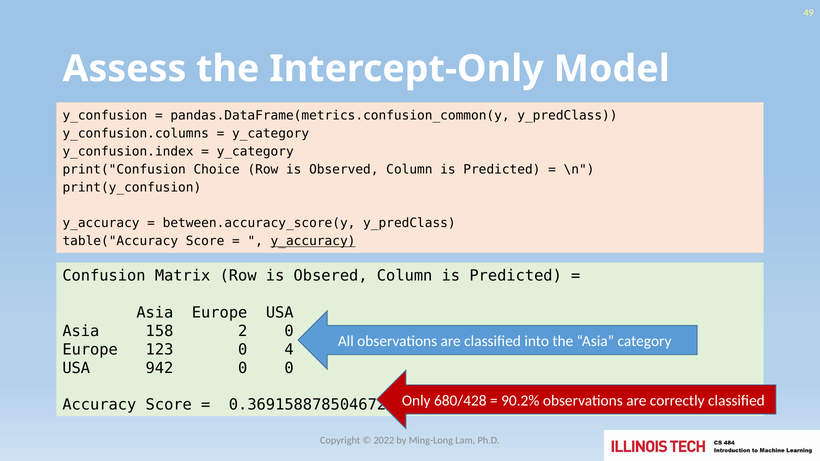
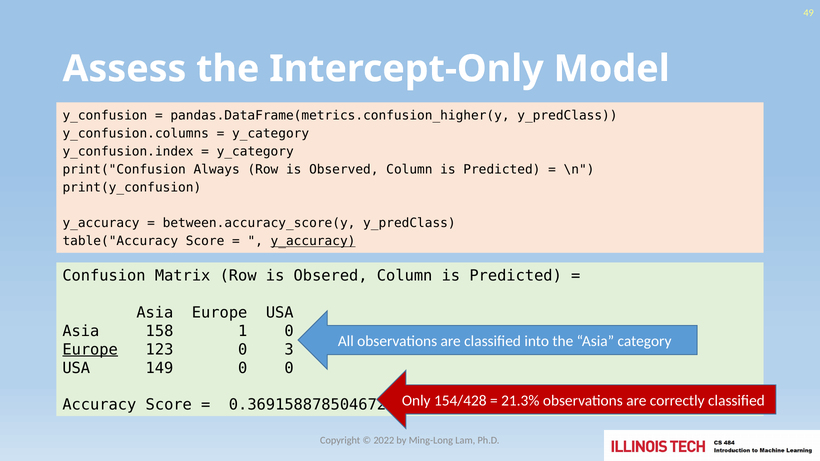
pandas.DataFrame(metrics.confusion_common(y: pandas.DataFrame(metrics.confusion_common(y -> pandas.DataFrame(metrics.confusion_higher(y (340, 116)
Choice: Choice -> Always (217, 170)
2: 2 -> 1 (243, 331)
Europe underline: none -> present (90, 350)
4: 4 -> 3 (289, 350)
942: 942 -> 149 (159, 368)
680/428: 680/428 -> 154/428 (460, 401)
90.2%: 90.2% -> 21.3% (520, 401)
